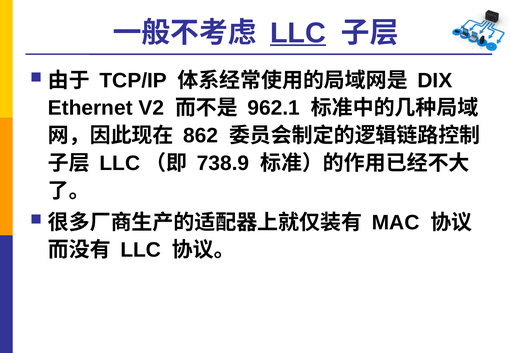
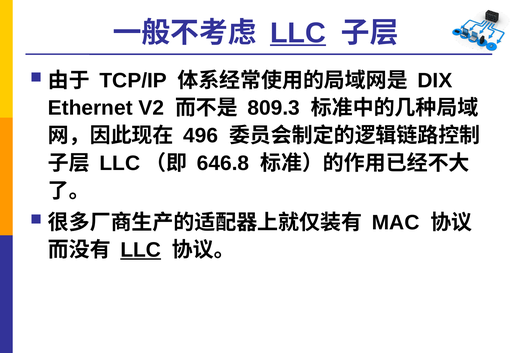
962.1: 962.1 -> 809.3 (274, 108)
862: 862 -> 496 (201, 136)
738.9: 738.9 -> 646.8 (223, 163)
LLC underline: none -> present (141, 250)
